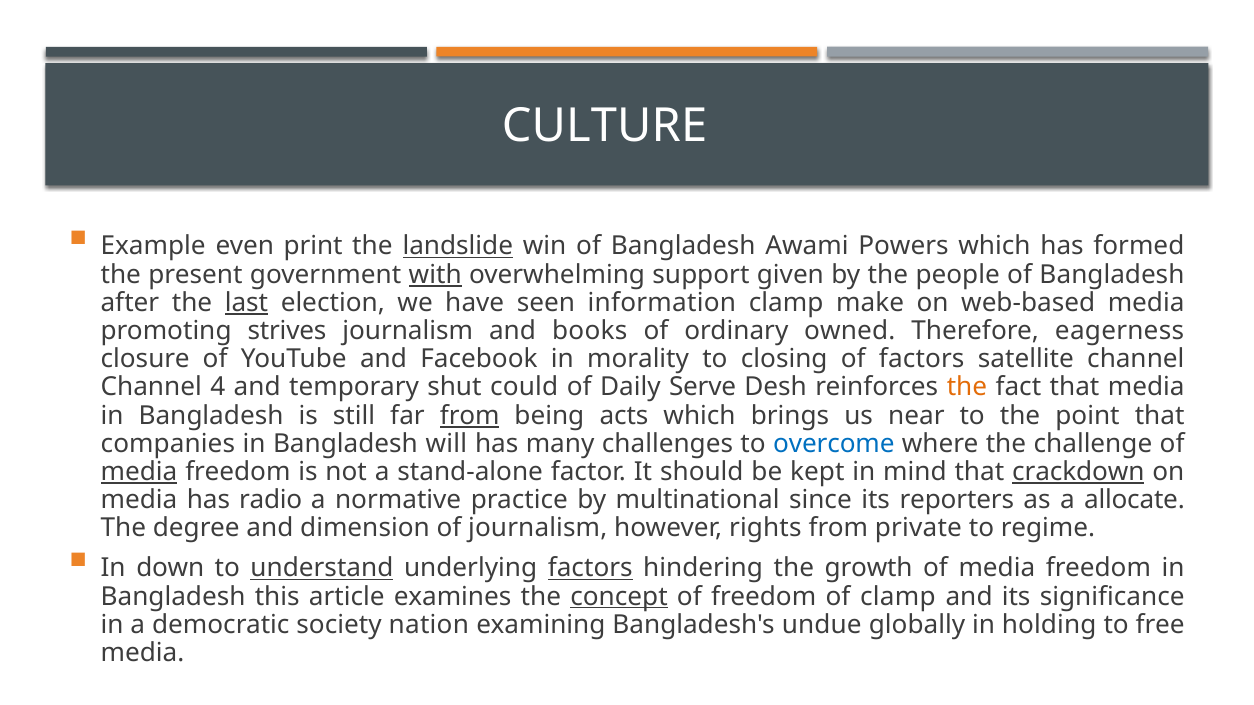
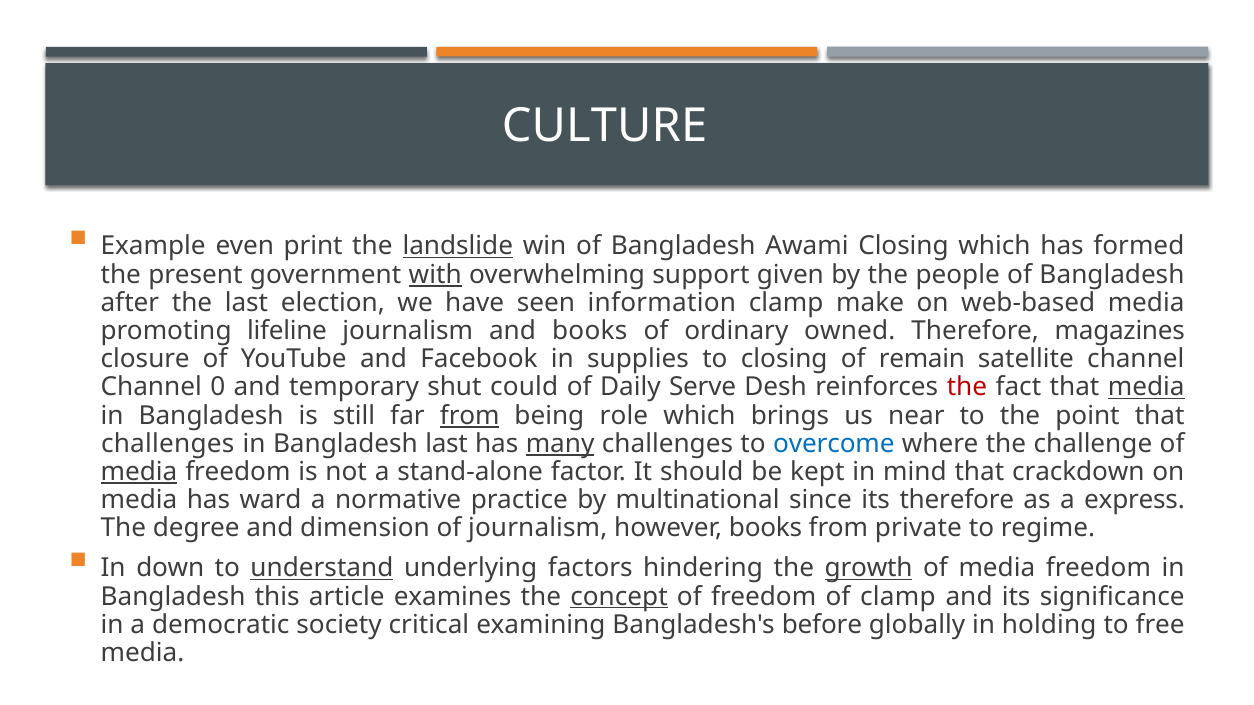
Awami Powers: Powers -> Closing (903, 246)
last underline: present -> none (247, 303)
strives: strives -> lifeline (287, 331)
eagerness: eagerness -> magazines (1120, 331)
morality: morality -> supplies (638, 359)
of factors: factors -> remain (922, 359)
4: 4 -> 0 (218, 388)
the colour: orange -> red (967, 388)
media underline: none -> present (1146, 388)
acts: acts -> role (624, 416)
companies: companies -> challenges (168, 444)
Bangladesh will: will -> last (447, 444)
many underline: none -> present (560, 444)
crackdown underline: present -> none (1078, 472)
radio: radio -> ward (271, 500)
its reporters: reporters -> therefore (957, 500)
allocate: allocate -> express (1134, 500)
however rights: rights -> books (766, 529)
factors underline: present -> none (590, 569)
growth underline: none -> present (869, 569)
nation: nation -> critical (429, 625)
undue: undue -> before (822, 625)
